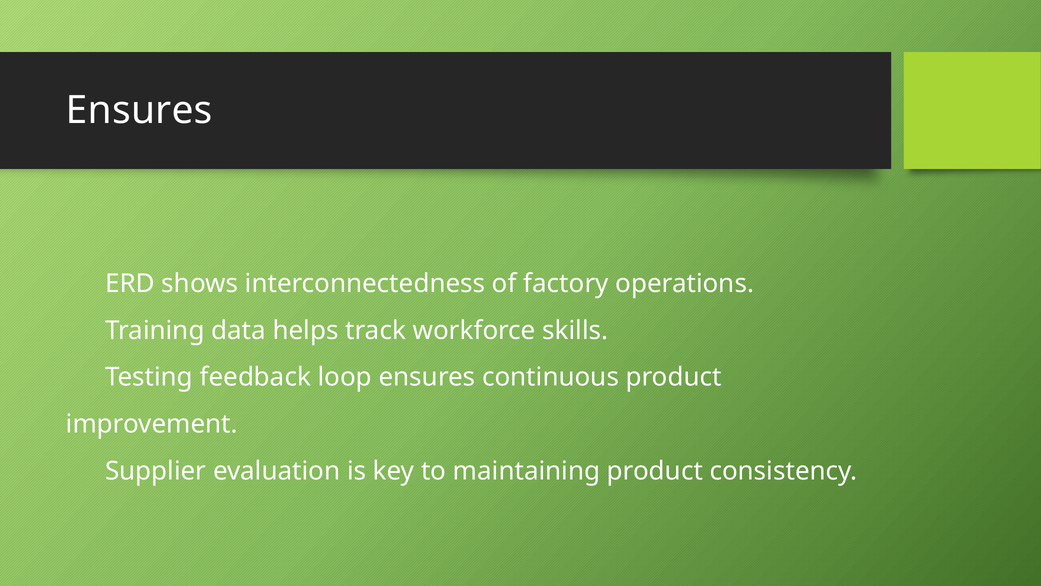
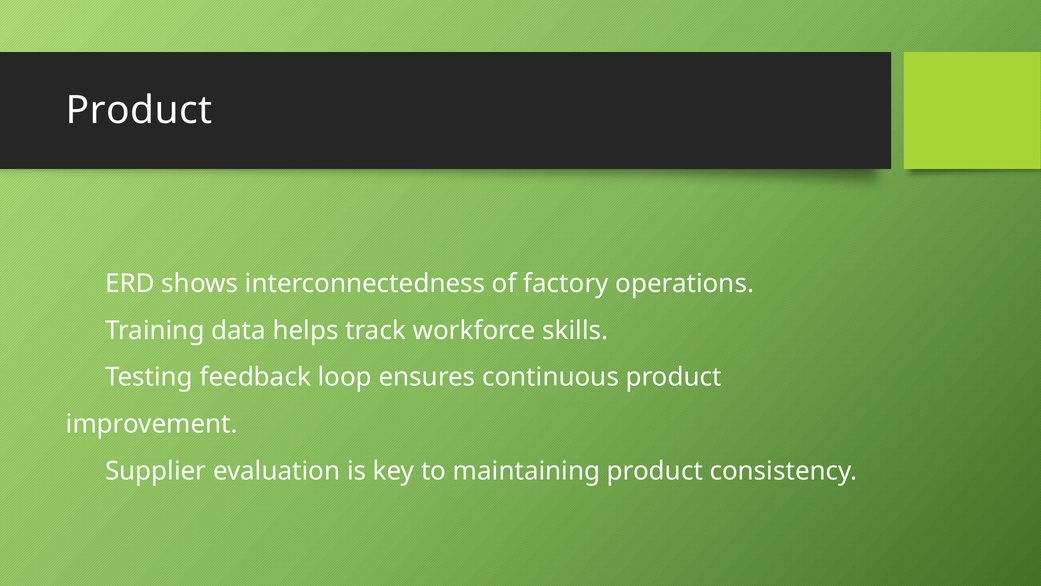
Ensures: Ensures -> Product (139, 110)
